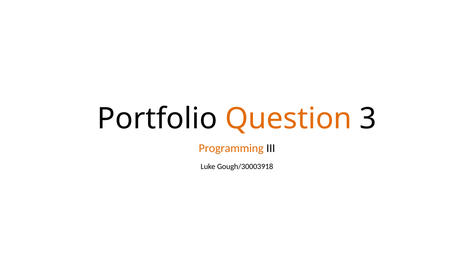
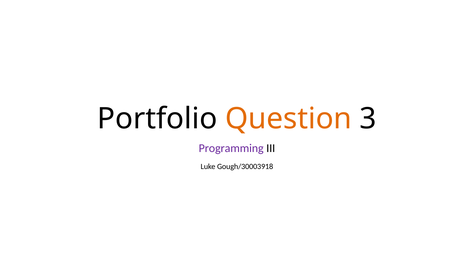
Programming colour: orange -> purple (231, 148)
